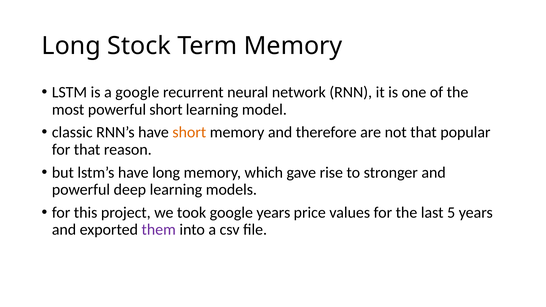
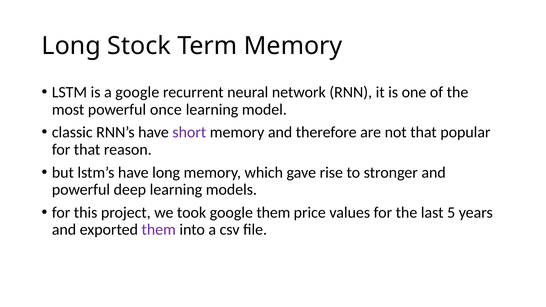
powerful short: short -> once (166, 110)
short colour: orange -> purple (189, 132)
google years: years -> them (273, 213)
